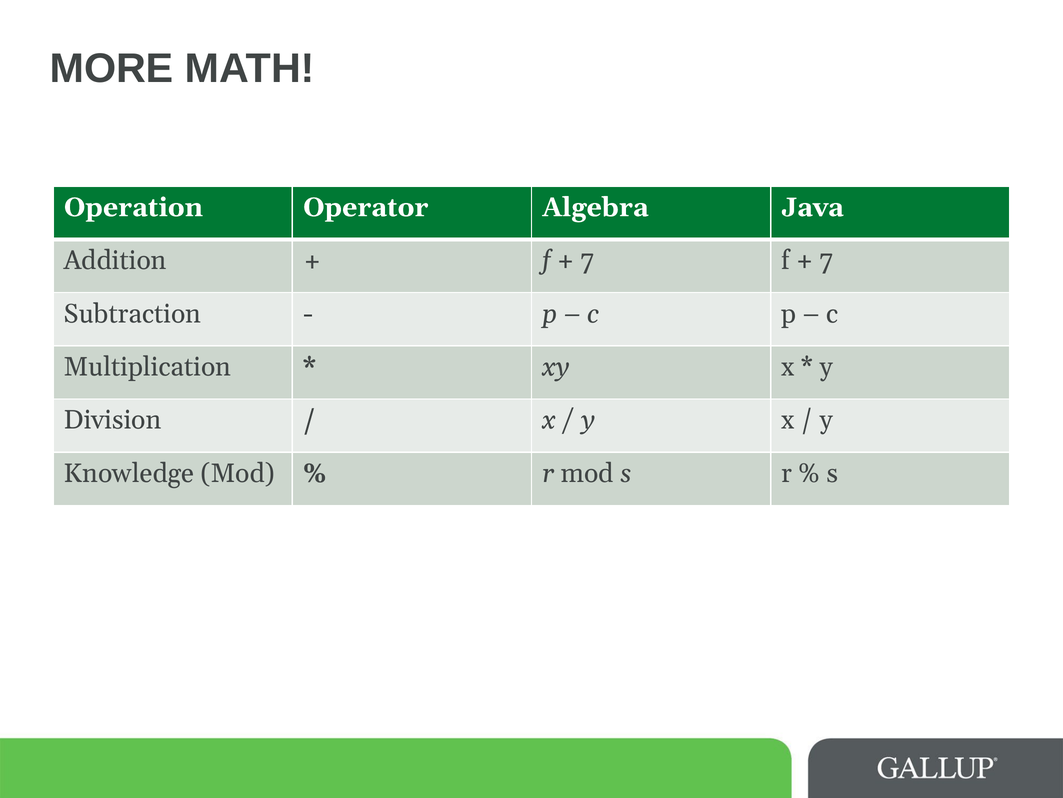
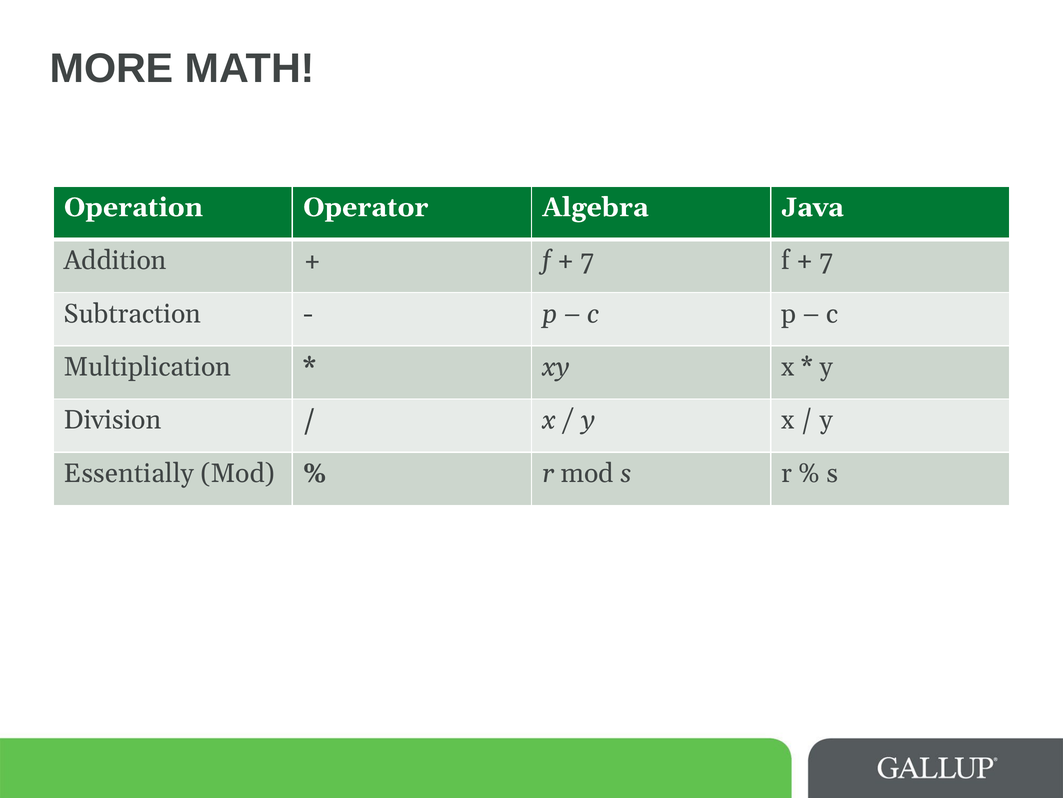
Knowledge: Knowledge -> Essentially (129, 473)
